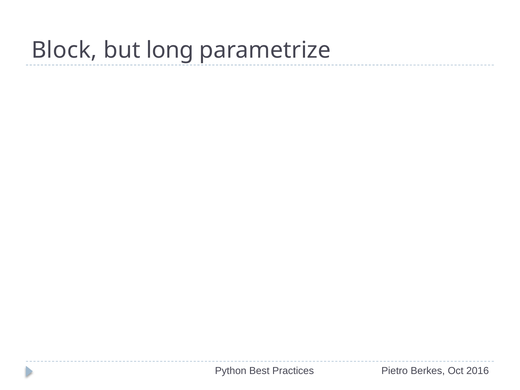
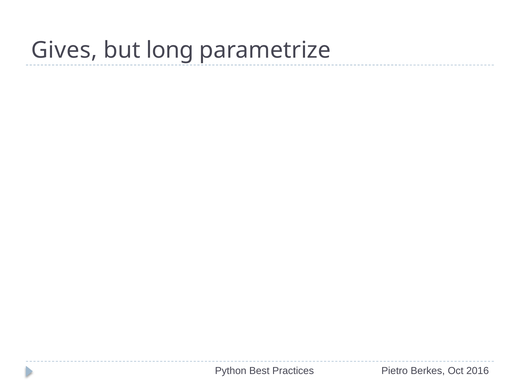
Block: Block -> Gives (64, 50)
